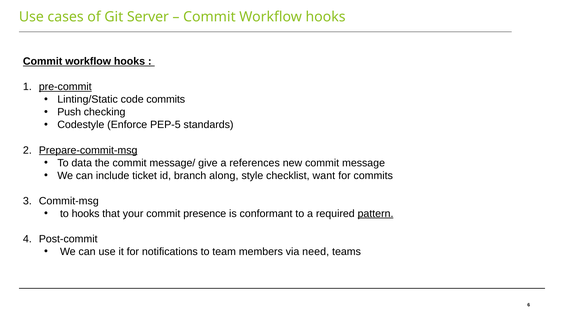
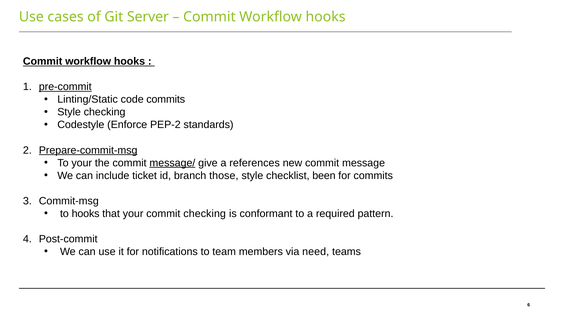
Push: Push -> Style (69, 112)
PEP-5: PEP-5 -> PEP-2 (165, 125)
To data: data -> your (82, 163)
message/ underline: none -> present (172, 163)
along: along -> those (224, 176)
want: want -> been (324, 176)
commit presence: presence -> checking (205, 214)
pattern underline: present -> none (376, 214)
